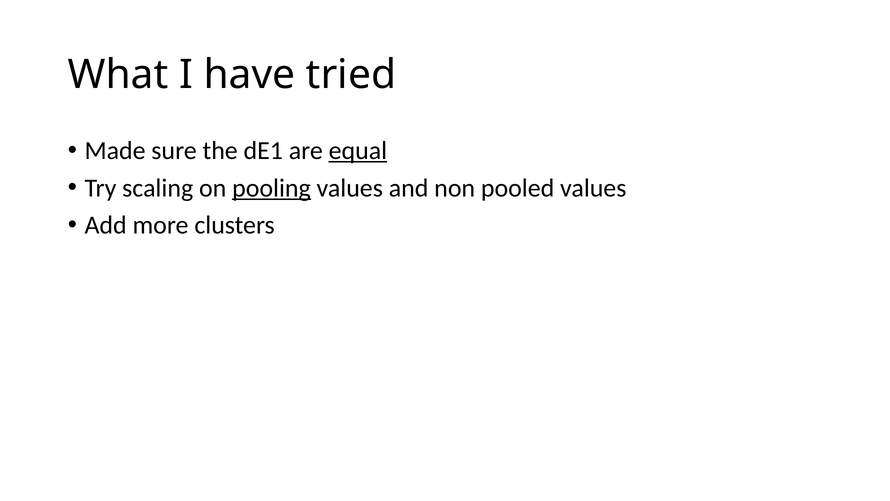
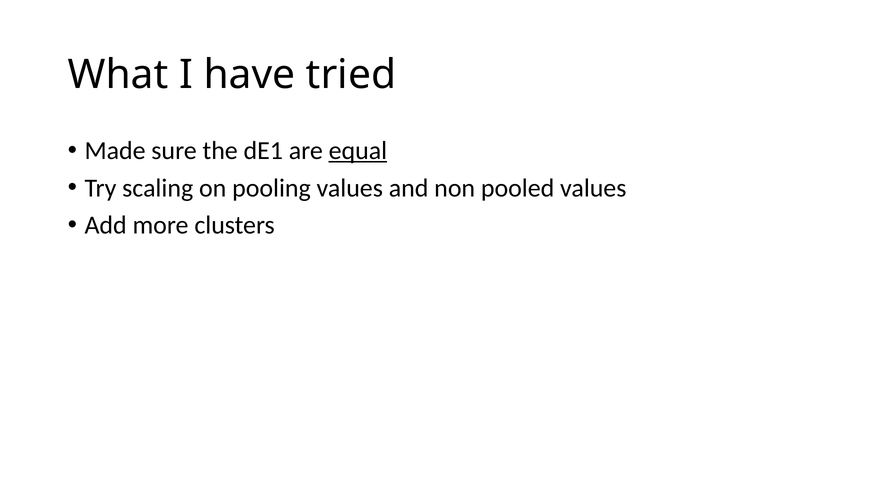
pooling underline: present -> none (271, 188)
